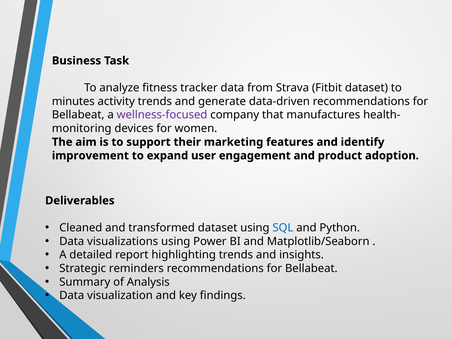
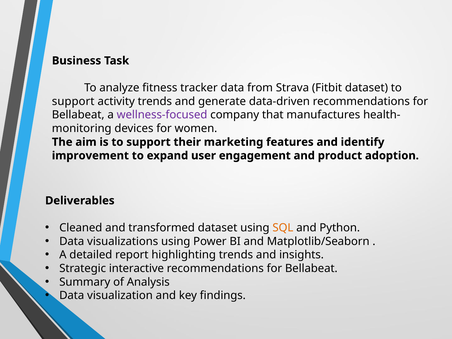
minutes: minutes -> support (73, 101)
SQL colour: blue -> orange (283, 228)
reminders: reminders -> interactive (136, 268)
